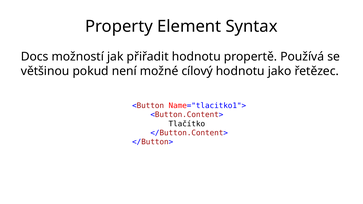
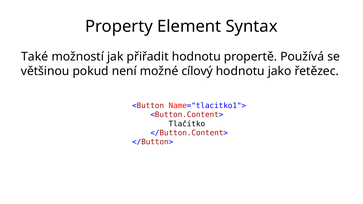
Docs: Docs -> Také (35, 57)
